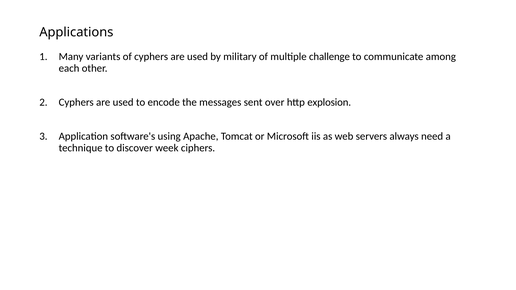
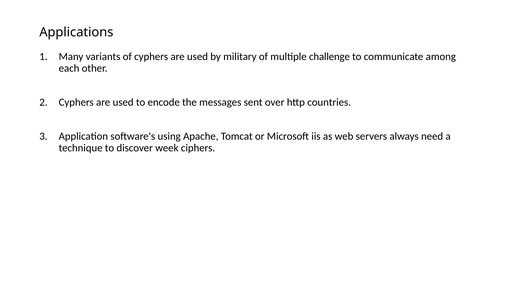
explosion: explosion -> countries (329, 102)
